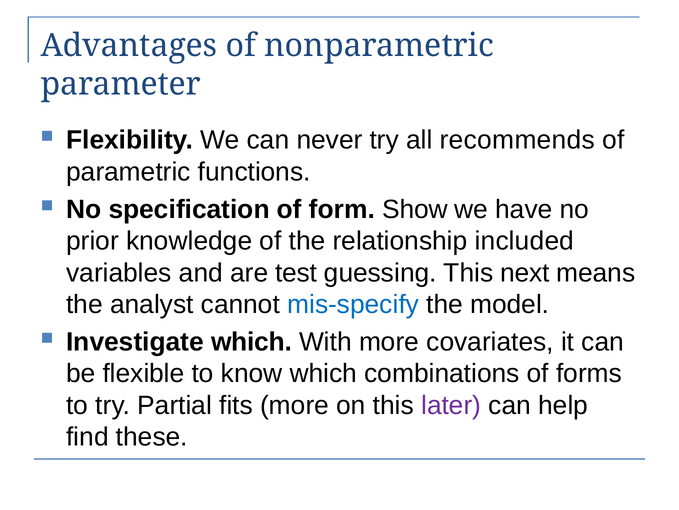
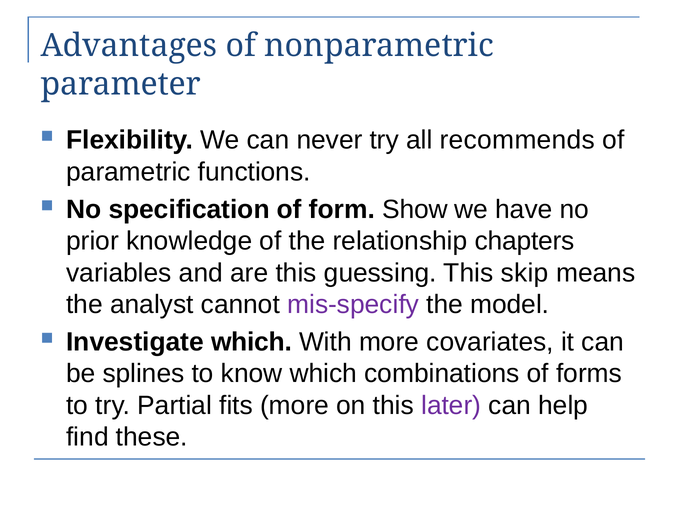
included: included -> chapters (525, 241)
are test: test -> this (296, 272)
next: next -> skip (525, 272)
mis-specify colour: blue -> purple (353, 304)
flexible: flexible -> splines (144, 373)
